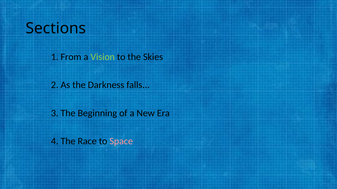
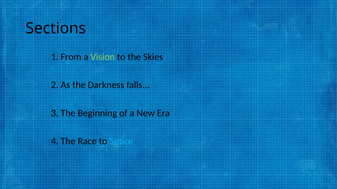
Space colour: pink -> light blue (121, 142)
